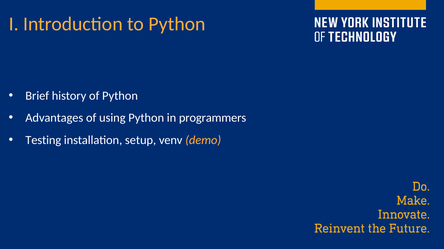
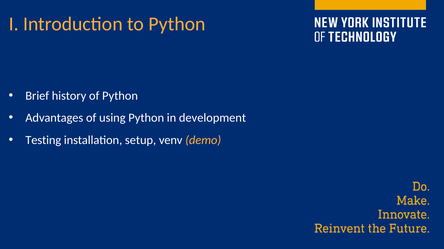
programmers: programmers -> development (213, 118)
